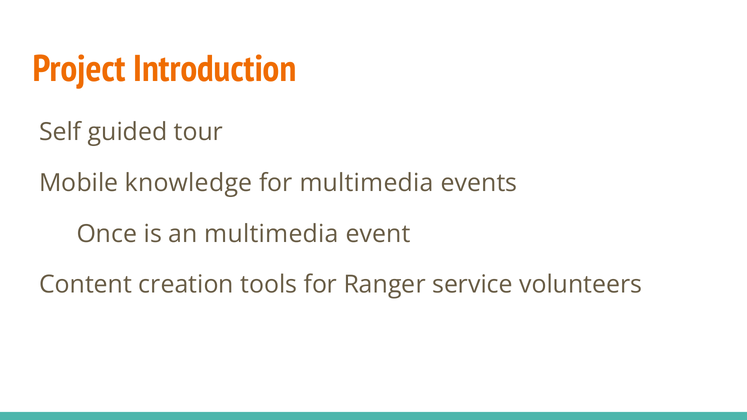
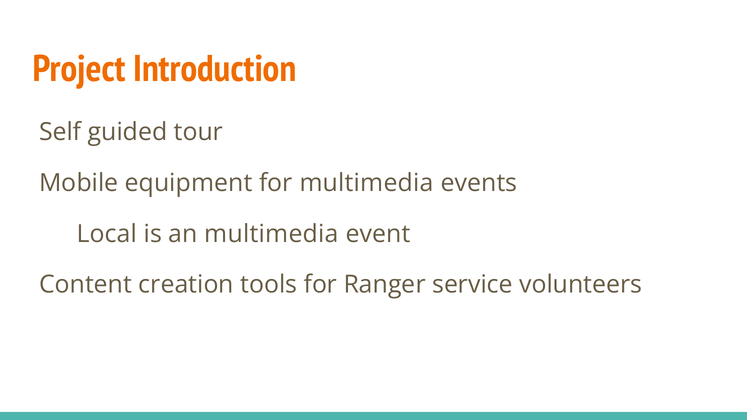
knowledge: knowledge -> equipment (189, 183)
Once: Once -> Local (107, 234)
